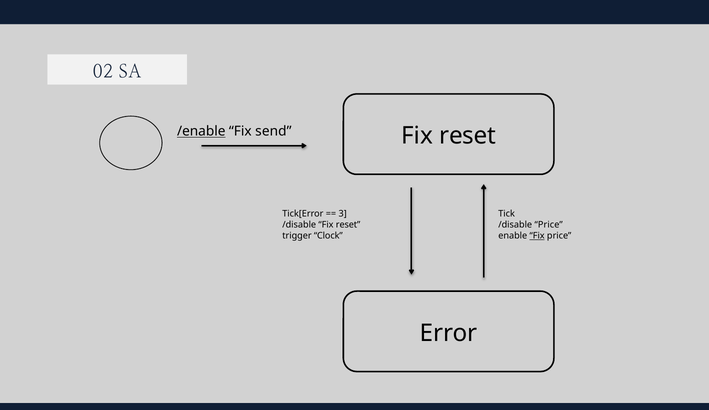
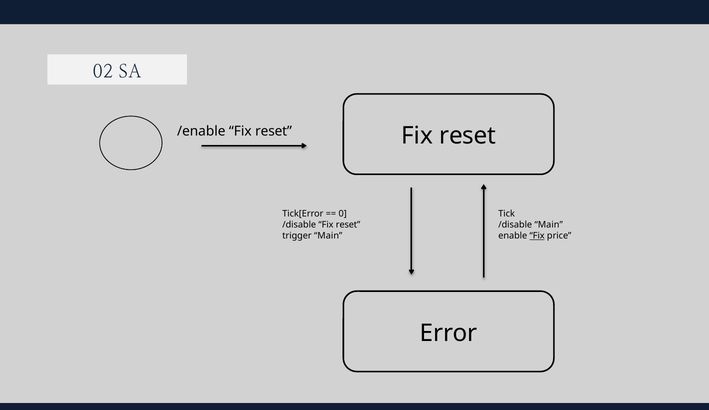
/enable underline: present -> none (201, 131)
send: send -> reset (274, 131)
3: 3 -> 0 (343, 213)
/disable Price: Price -> Main (549, 224)
trigger Clock: Clock -> Main (328, 235)
